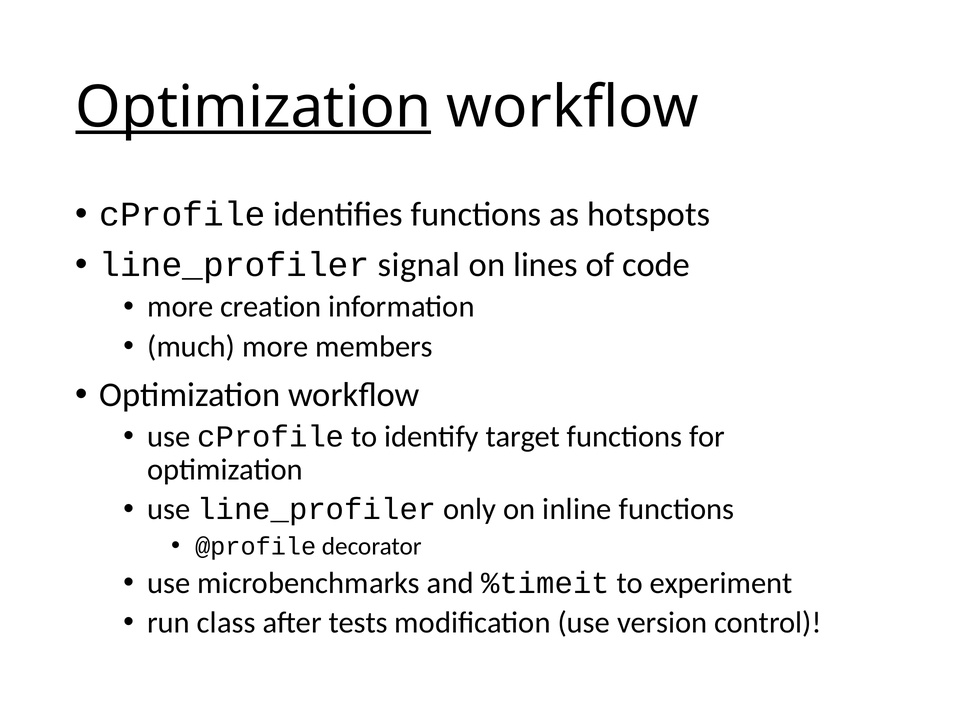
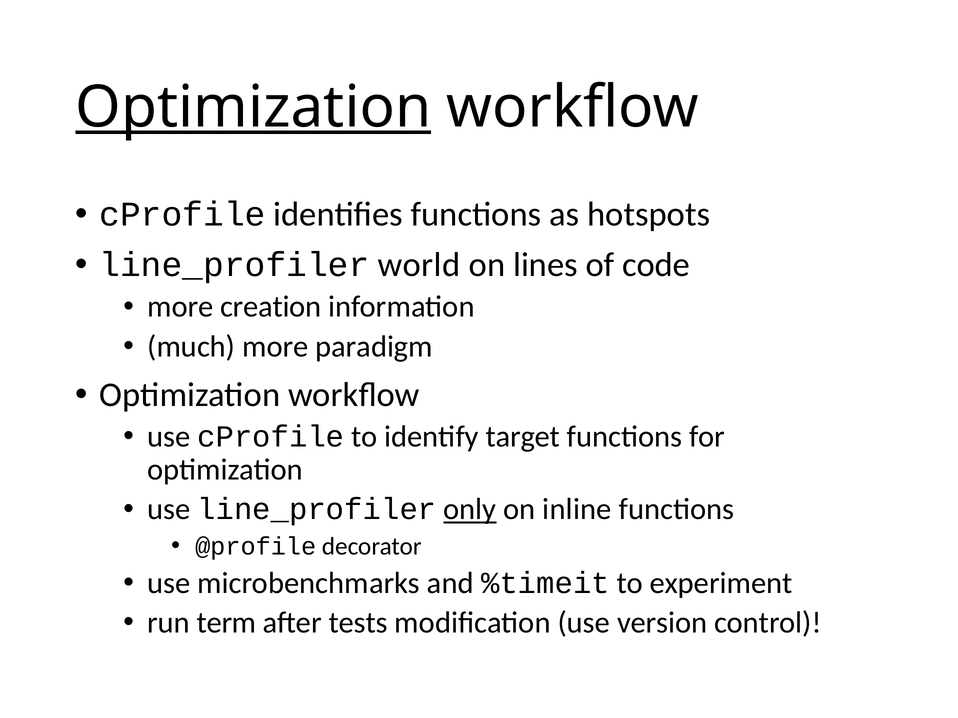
signal: signal -> world (419, 265)
members: members -> paradigm (374, 347)
only underline: none -> present (470, 510)
class: class -> term (227, 623)
